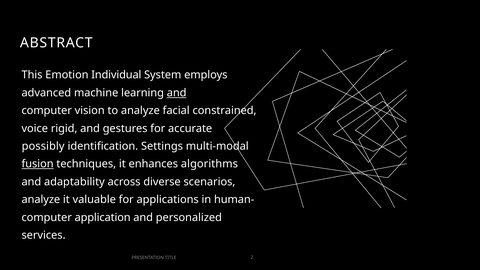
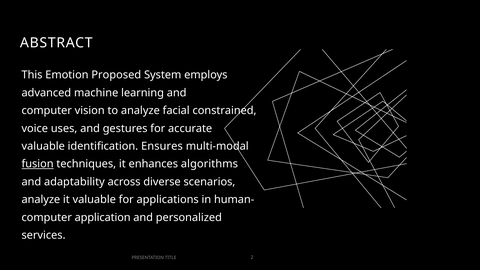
Individual: Individual -> Proposed (116, 75)
and underline: present -> none (177, 93)
rigid: rigid -> uses (64, 128)
possibly: possibly -> valuable (43, 146)
Settings: Settings -> Ensures (162, 146)
